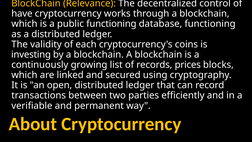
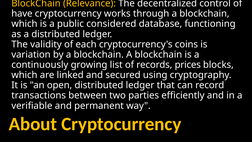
public functioning: functioning -> considered (111, 24)
investing: investing -> variation (31, 54)
